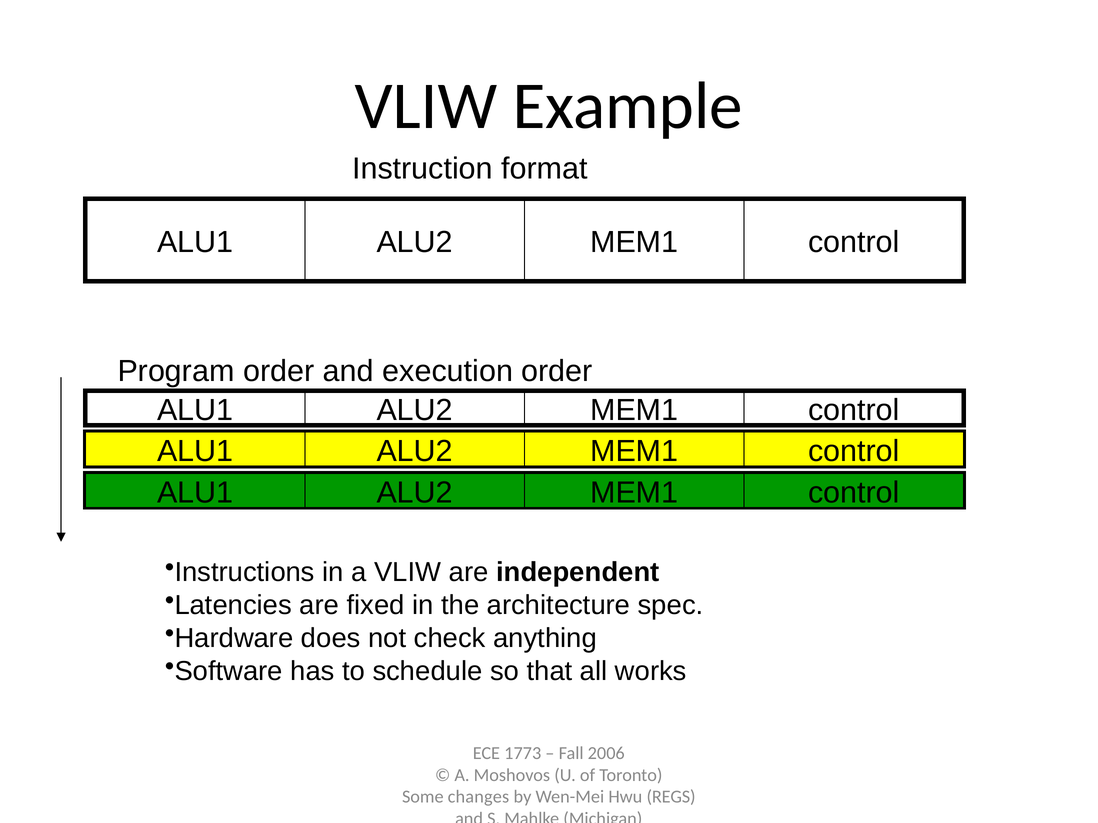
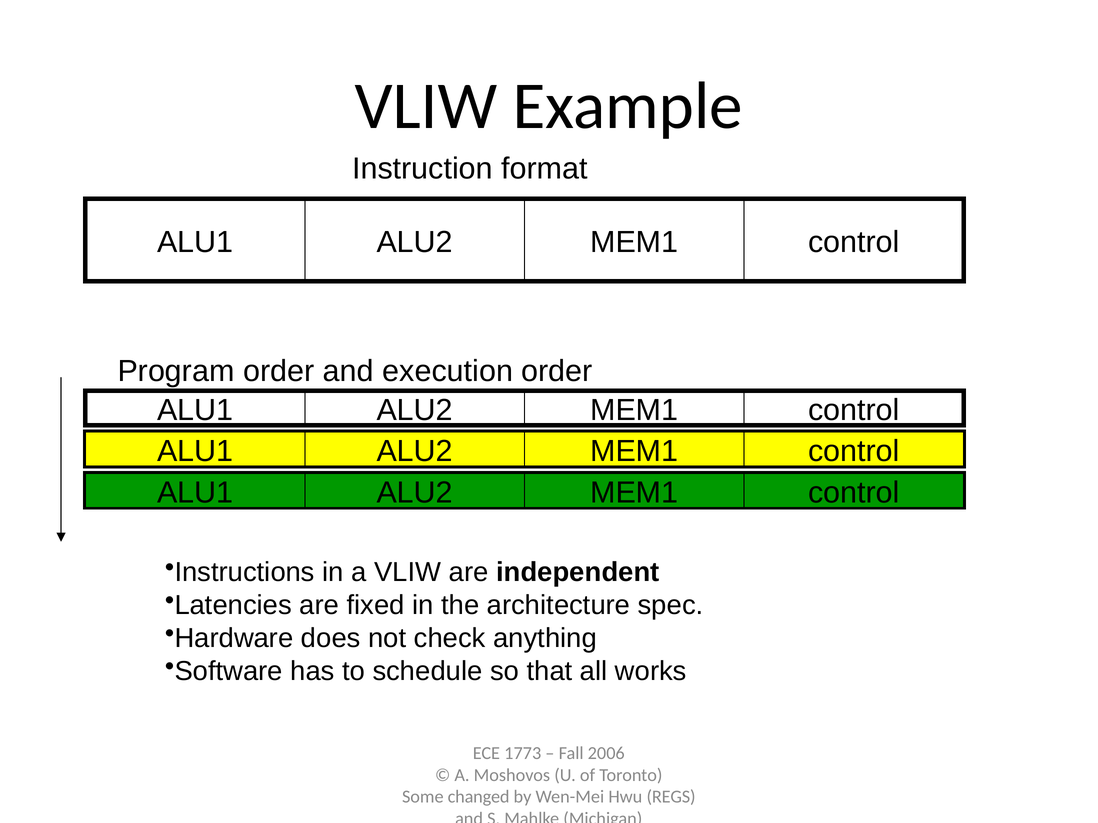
changes: changes -> changed (479, 797)
